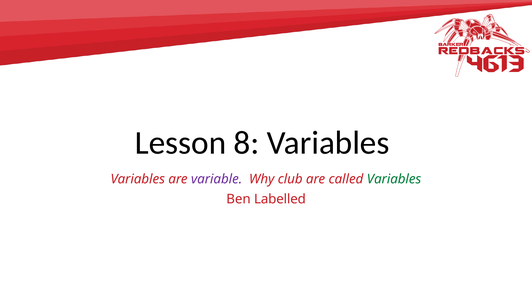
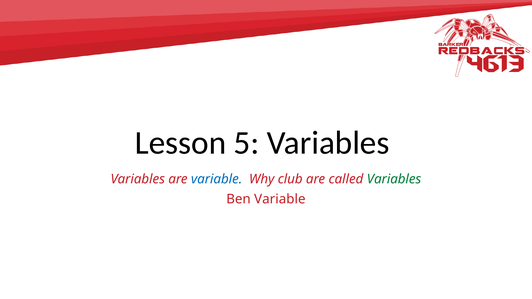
8: 8 -> 5 (247, 143)
variable colour: purple -> blue (217, 179)
Ben Labelled: Labelled -> Variable (280, 199)
